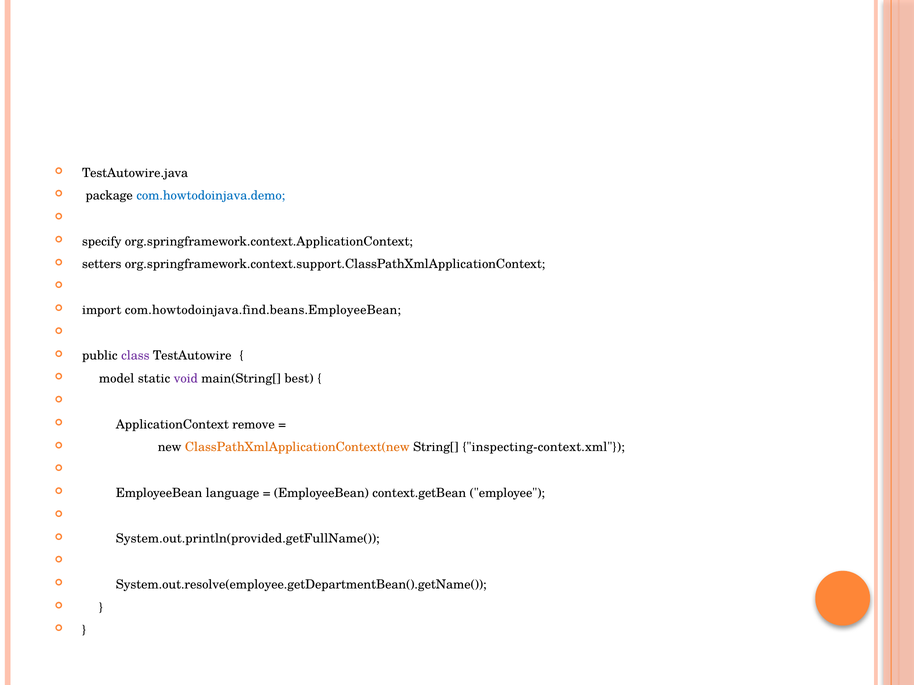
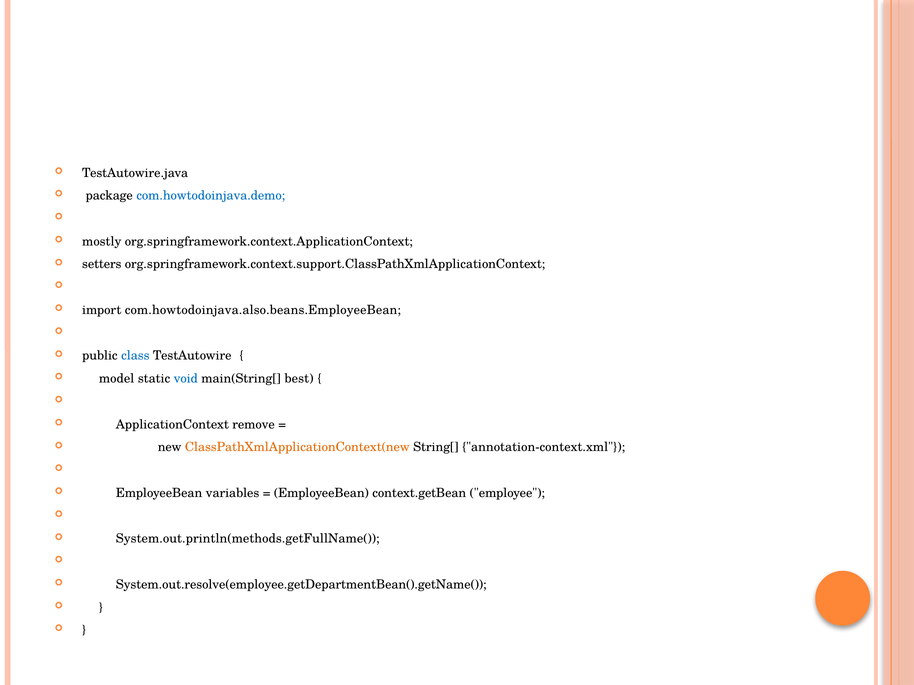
specify: specify -> mostly (102, 242)
com.howtodoinjava.find.beans.EmployeeBean: com.howtodoinjava.find.beans.EmployeeBean -> com.howtodoinjava.also.beans.EmployeeBean (263, 310)
class colour: purple -> blue (135, 356)
void colour: purple -> blue (186, 379)
inspecting-context.xml: inspecting-context.xml -> annotation-context.xml (544, 448)
language: language -> variables (233, 493)
System.out.println(provided.getFullName(: System.out.println(provided.getFullName( -> System.out.println(methods.getFullName( (248, 539)
